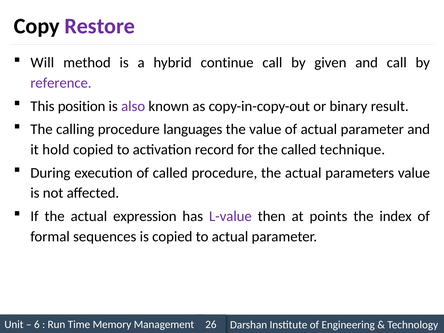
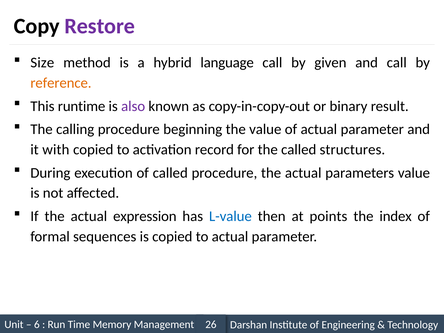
Will: Will -> Size (42, 63)
continue: continue -> language (227, 63)
reference colour: purple -> orange (61, 83)
position: position -> runtime (82, 106)
languages: languages -> beginning (193, 129)
hold: hold -> with (56, 150)
technique: technique -> structures (352, 150)
L-value colour: purple -> blue (230, 216)
